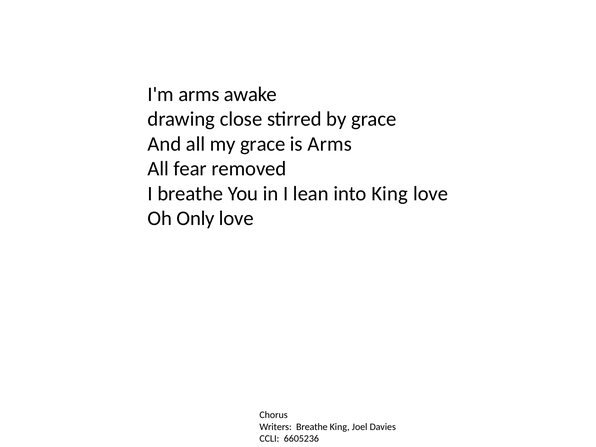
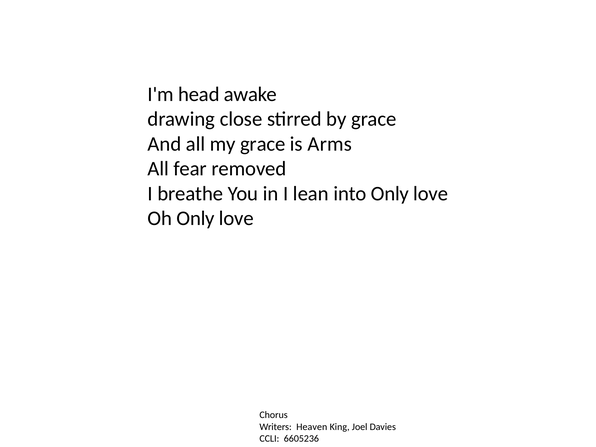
I'm arms: arms -> head (199, 94)
into King: King -> Only (390, 194)
Writers Breathe: Breathe -> Heaven (312, 427)
